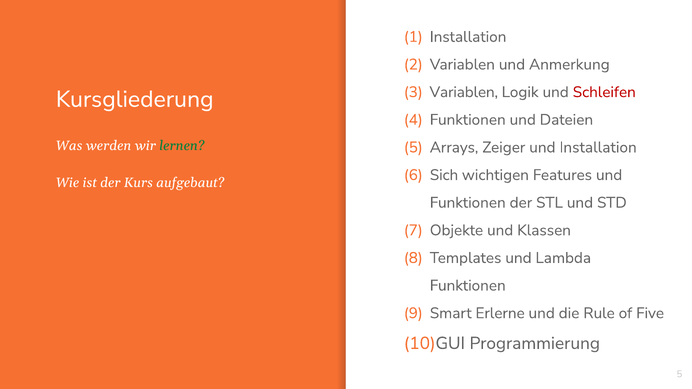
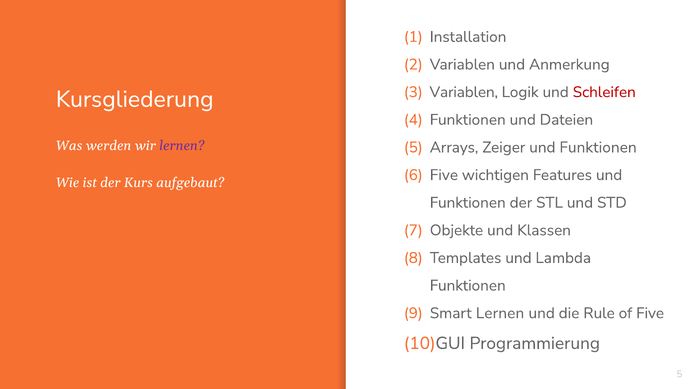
Zeiger und Installation: Installation -> Funktionen (598, 147)
lernen colour: green -> purple (182, 146)
Sich: Sich -> Five (444, 175)
Smart Erlerne: Erlerne -> Lernen (500, 313)
